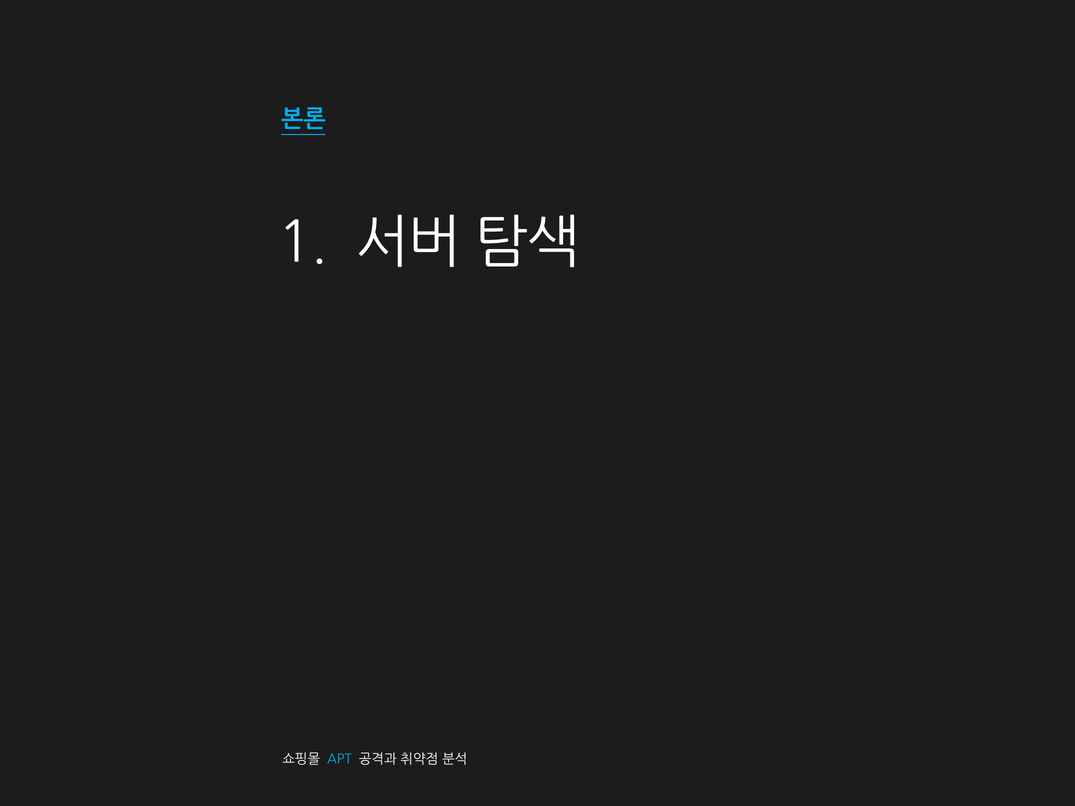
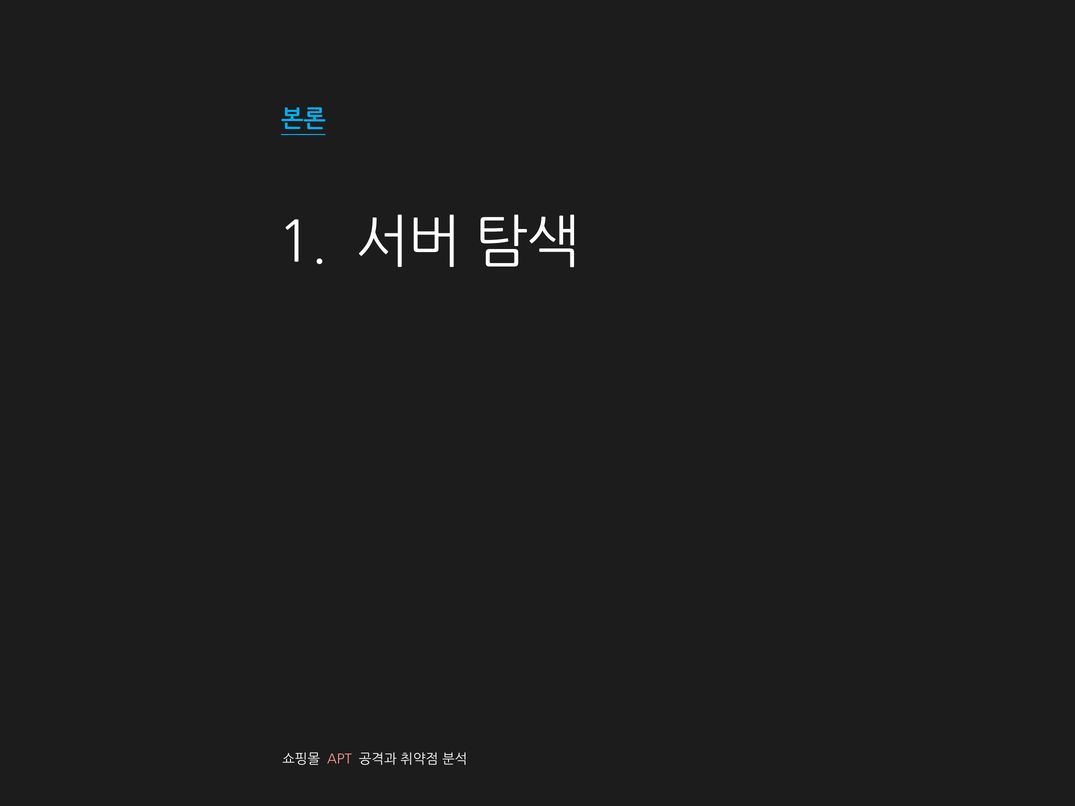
APT colour: light blue -> pink (339, 759)
